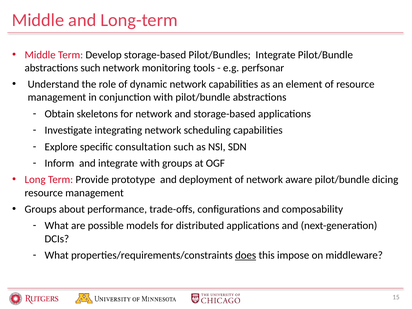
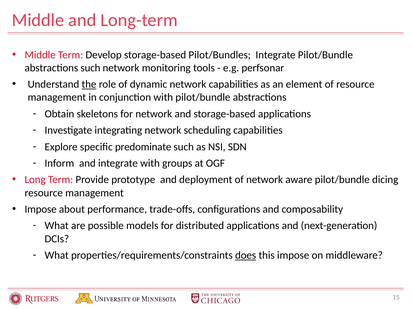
the underline: none -> present (89, 84)
consultation: consultation -> predominate (143, 147)
Groups: Groups -> Impose (41, 209)
